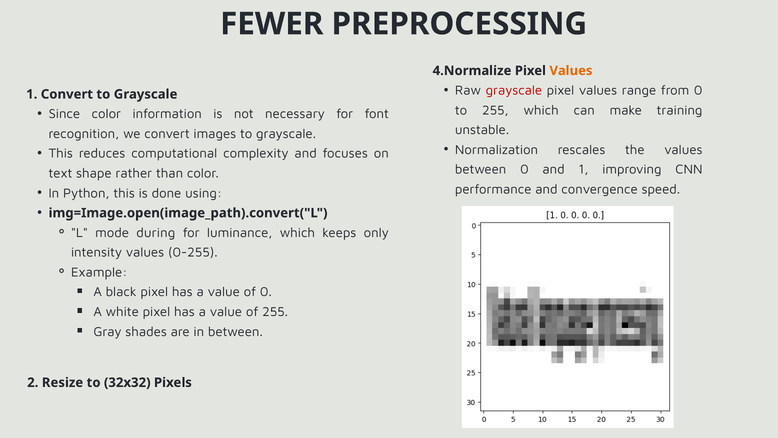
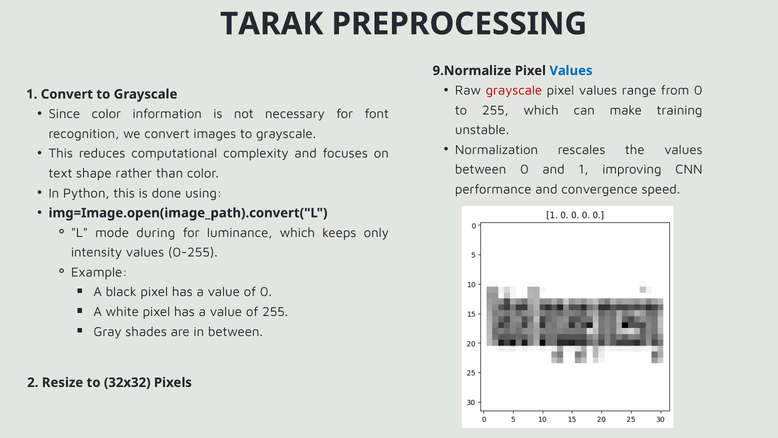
FEWER: FEWER -> TARAK (272, 24)
4.Normalize: 4.Normalize -> 9.Normalize (472, 71)
Values colour: orange -> blue (571, 71)
